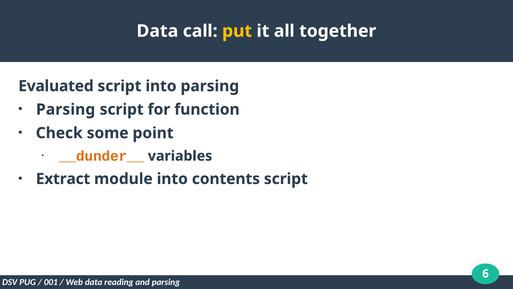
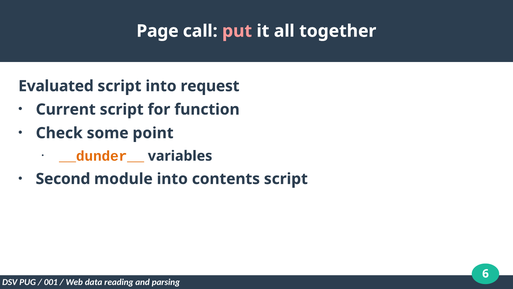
Data: Data -> Page (157, 31)
put colour: yellow -> pink (237, 31)
into parsing: parsing -> request (210, 86)
Parsing: Parsing -> Current (66, 109)
Extract: Extract -> Second (63, 179)
